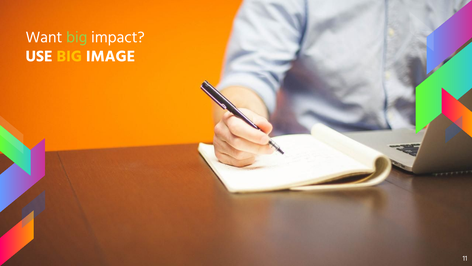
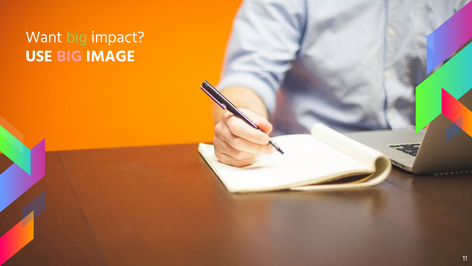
BIG colour: yellow -> pink (69, 56)
